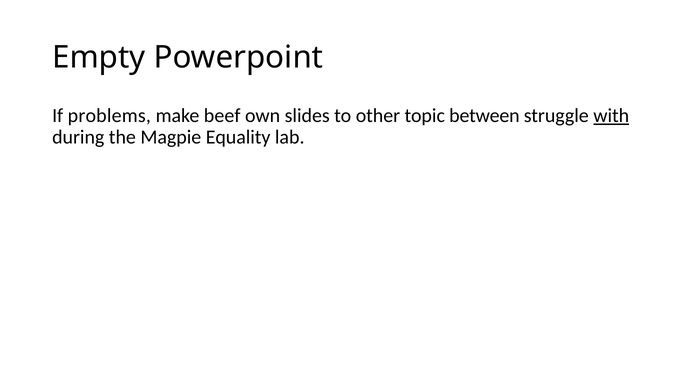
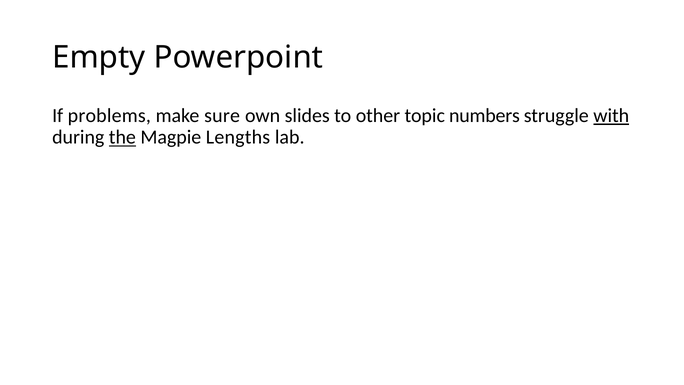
beef: beef -> sure (222, 116)
between: between -> numbers (484, 116)
the underline: none -> present (122, 137)
Equality: Equality -> Lengths (238, 137)
